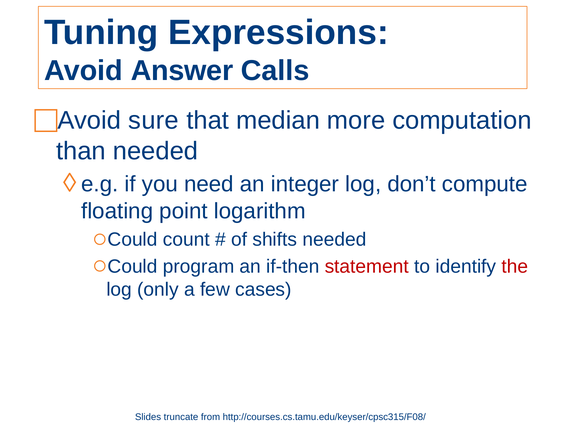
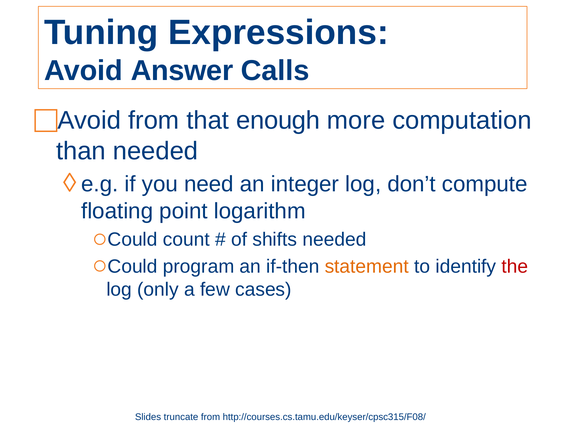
Avoid sure: sure -> from (154, 121)
median: median -> enough (278, 121)
statement colour: red -> orange (367, 267)
